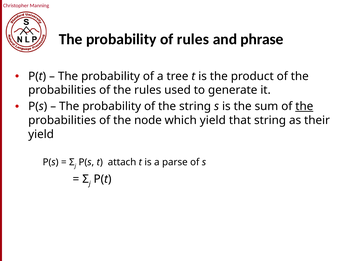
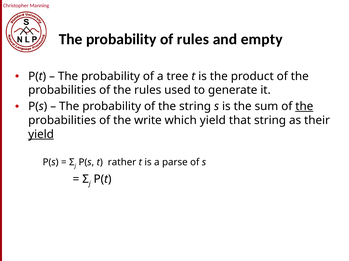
phrase: phrase -> empty (262, 39)
node: node -> write (148, 121)
yield underline: none -> present (41, 135)
attach: attach -> rather (122, 163)
